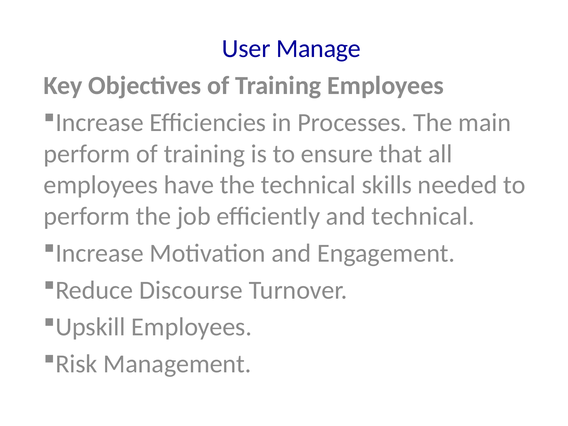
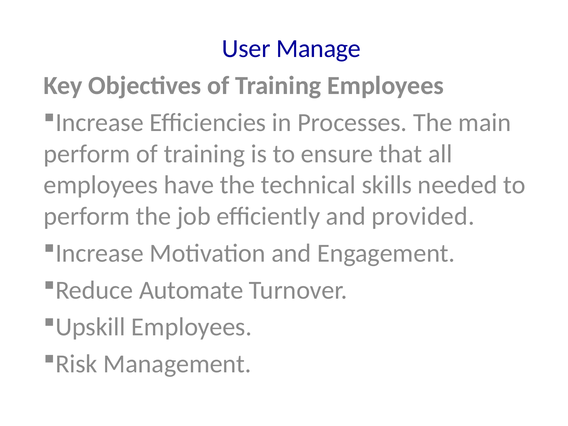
and technical: technical -> provided (423, 216)
Discourse: Discourse -> Automate (191, 290)
